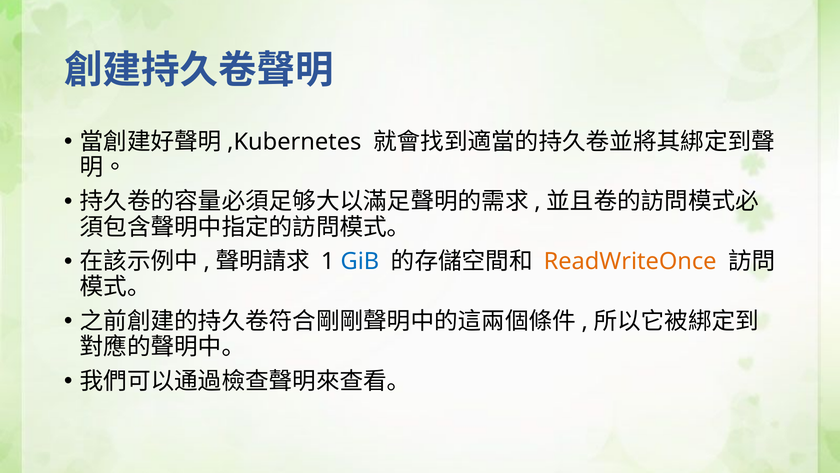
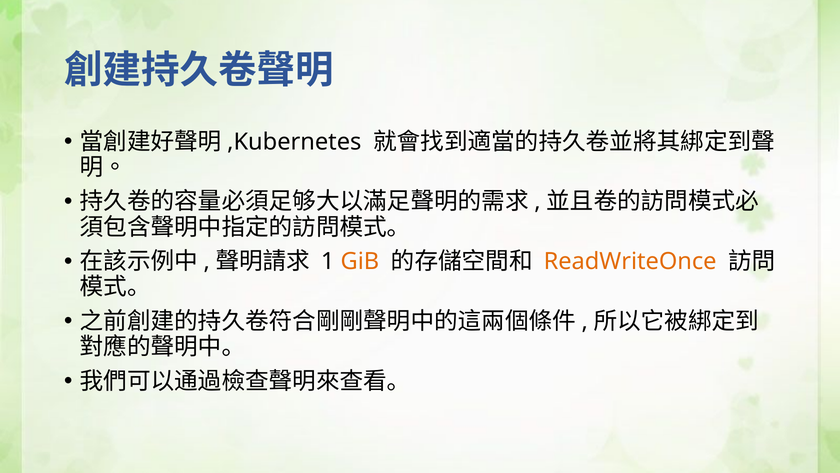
GiB colour: blue -> orange (360, 261)
